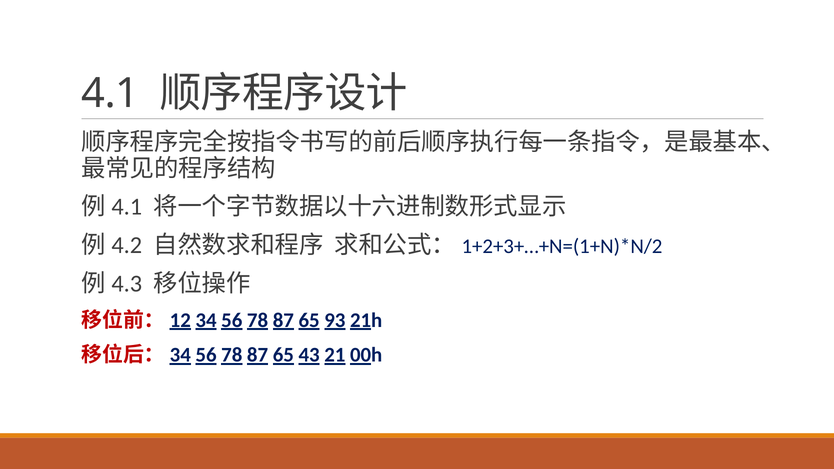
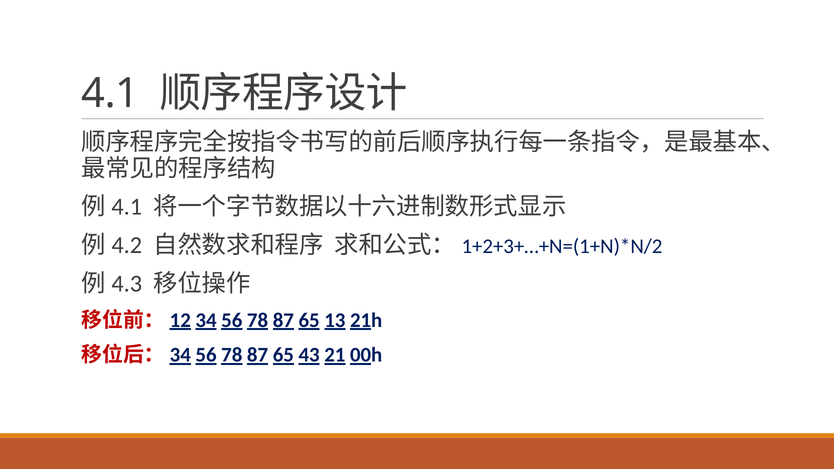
93: 93 -> 13 (335, 320)
